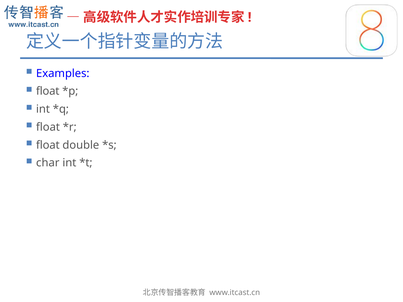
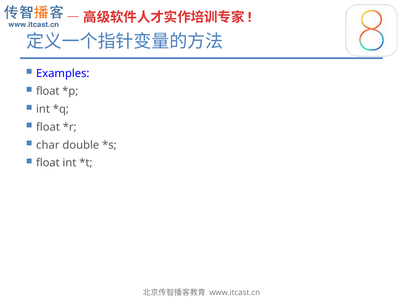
float: float -> char (48, 145)
char: char -> float (48, 163)
